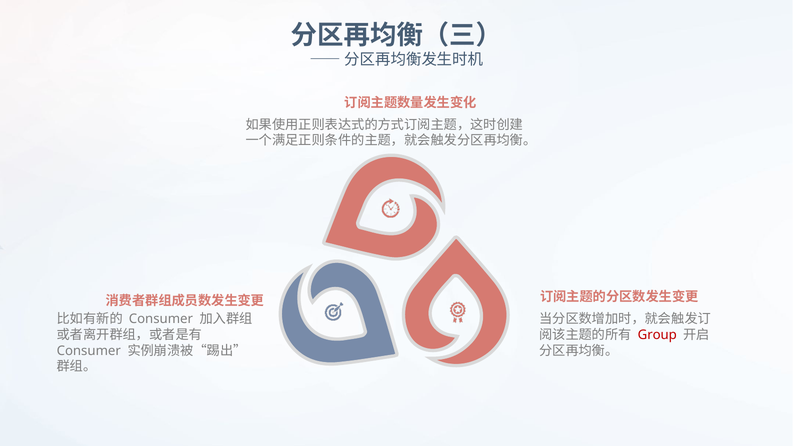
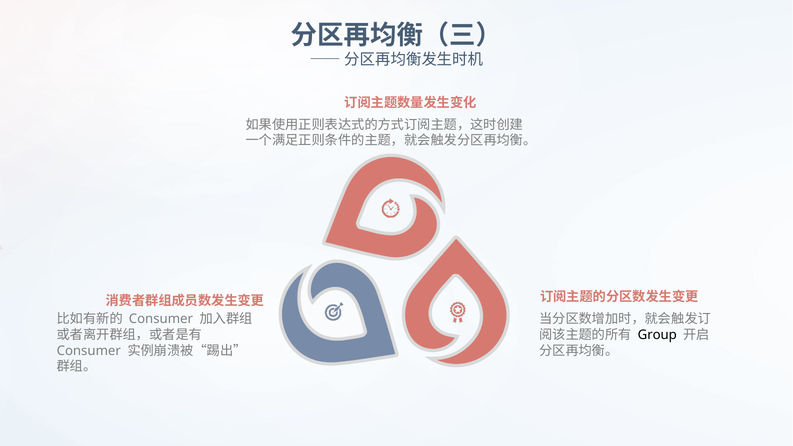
Group colour: red -> black (657, 335)
